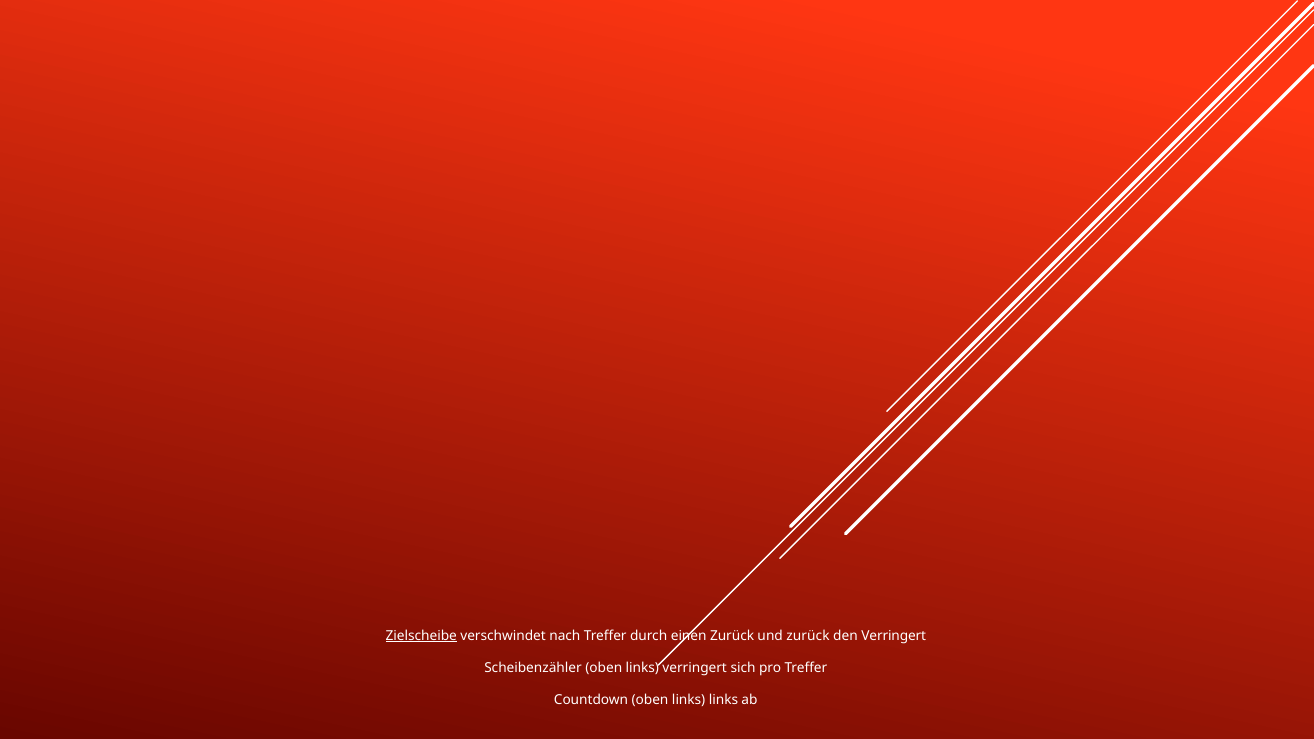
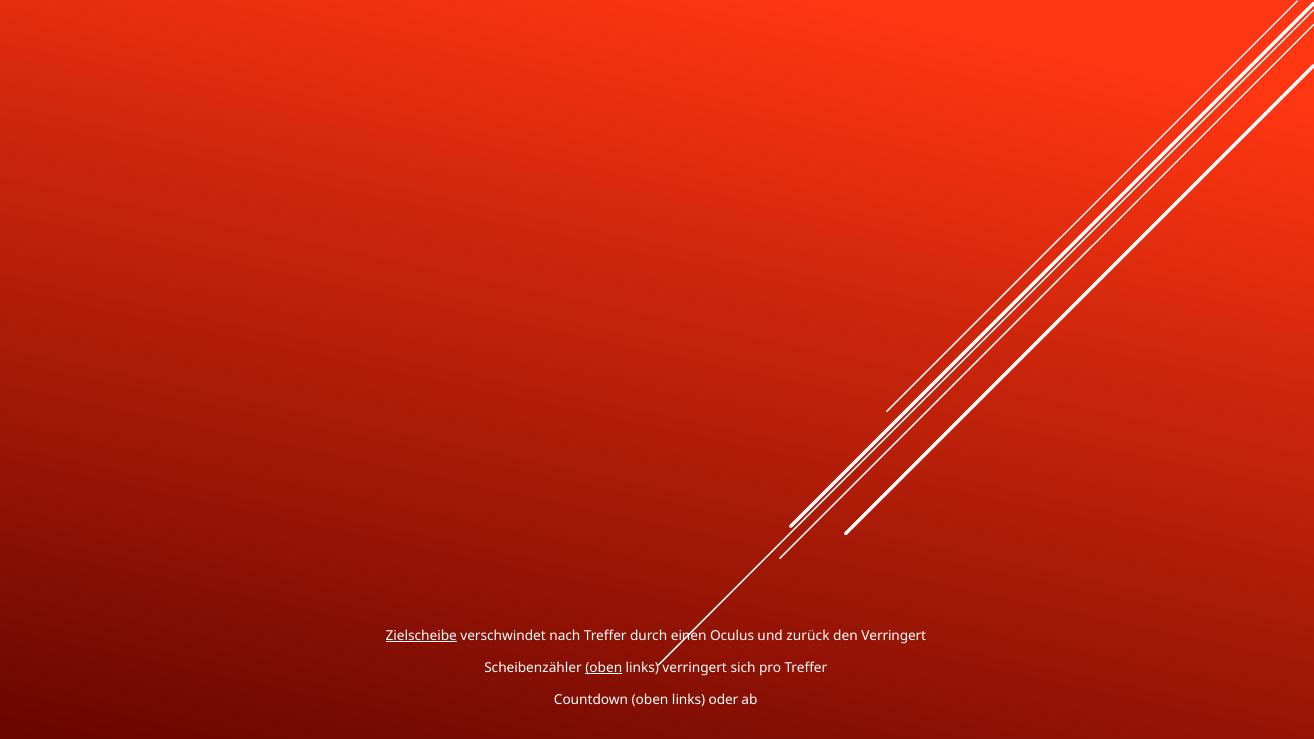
einen Zurück: Zurück -> Oculus (732, 636)
oben underline: none -> present (604, 668)
links links: links -> oder (724, 700)
